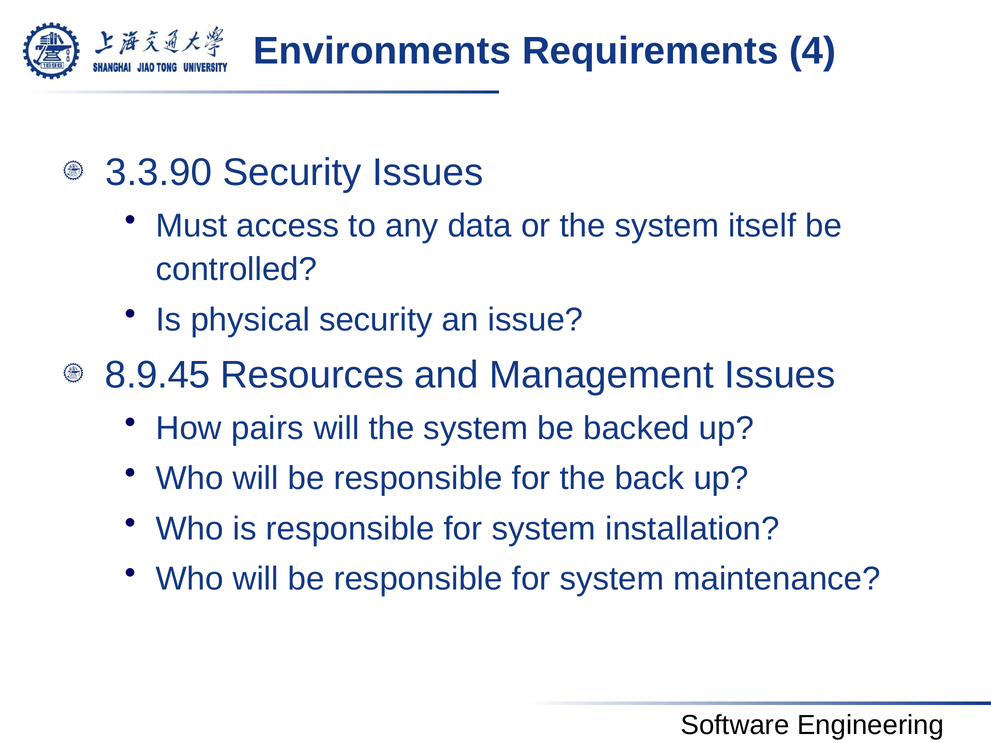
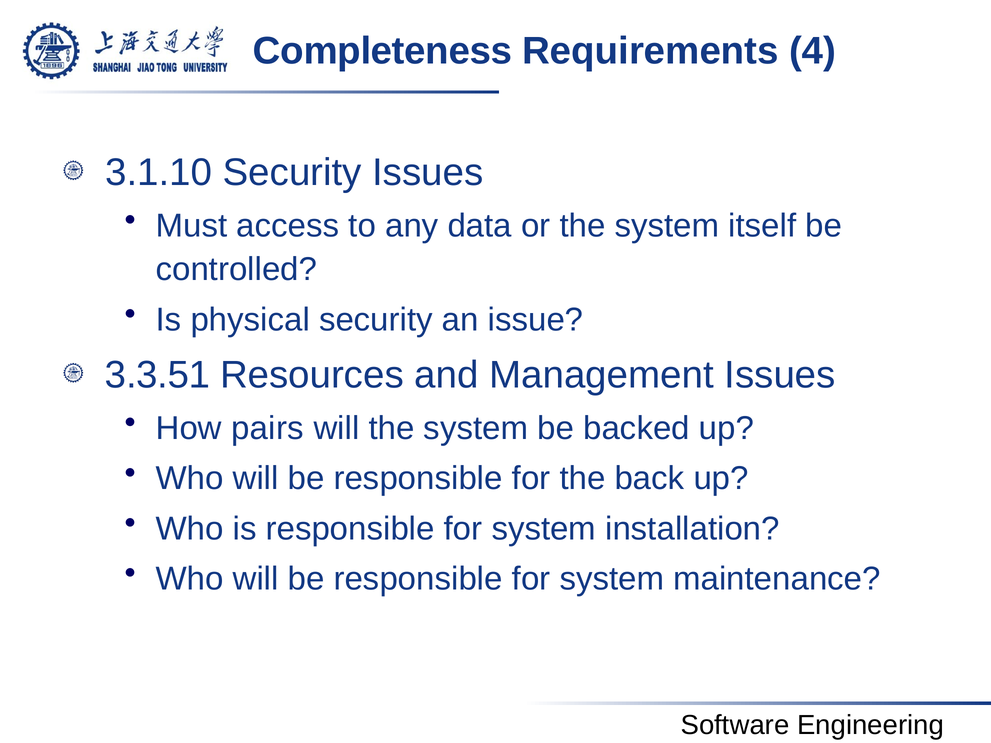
Environments: Environments -> Completeness (383, 51)
3.3.90: 3.3.90 -> 3.1.10 (159, 173)
8.9.45: 8.9.45 -> 3.3.51 (158, 375)
